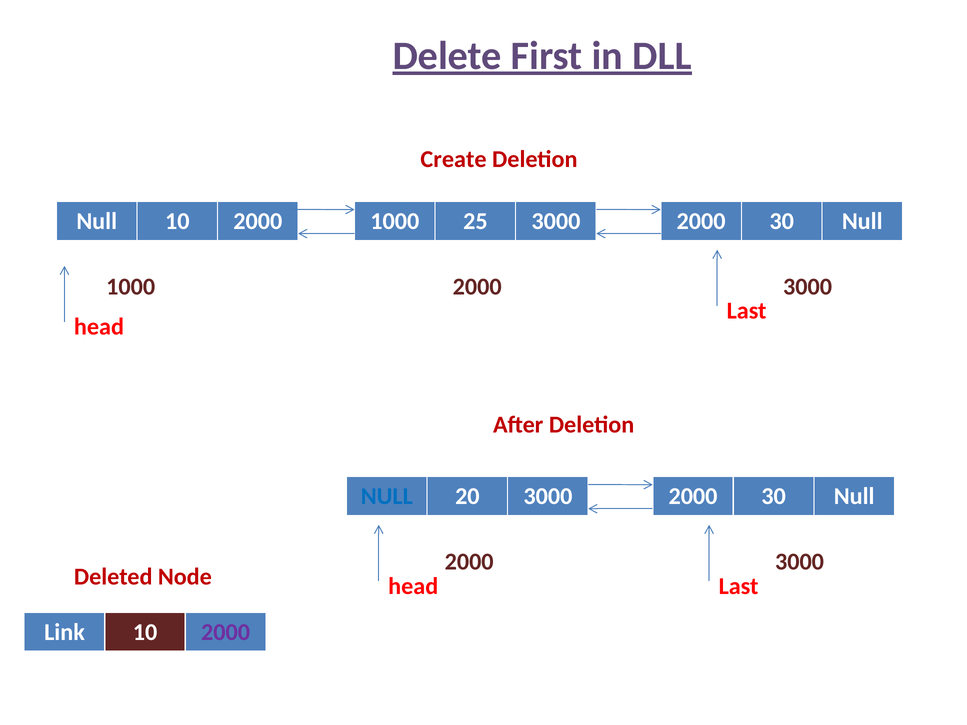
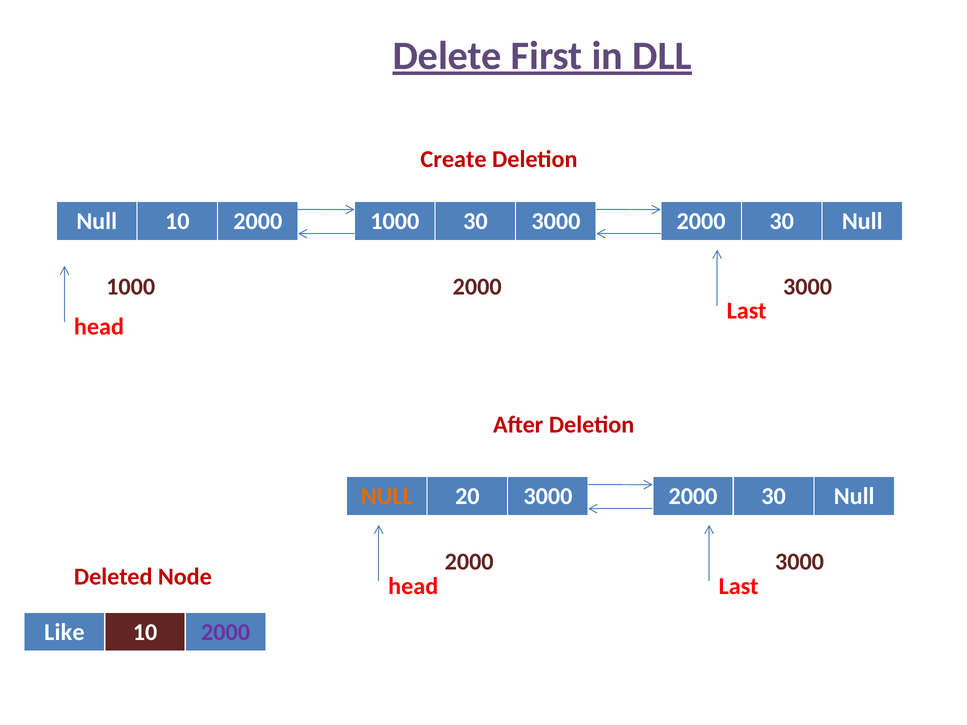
1000 25: 25 -> 30 (475, 221)
NULL colour: blue -> orange (387, 497)
Link: Link -> Like (64, 632)
